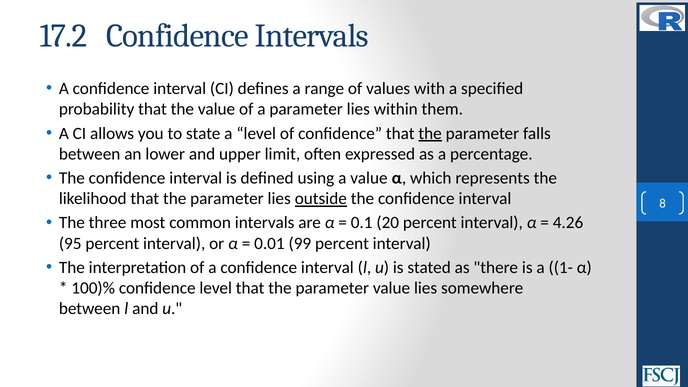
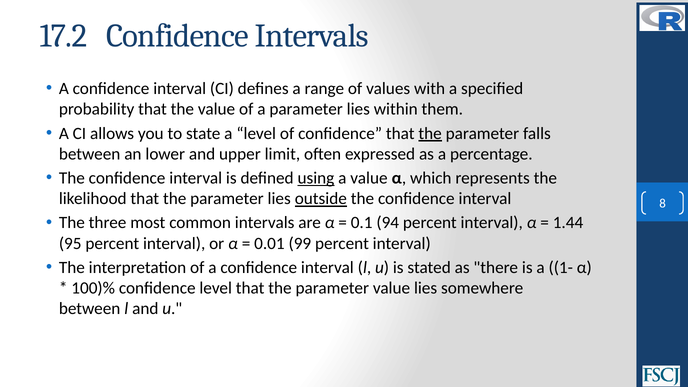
using underline: none -> present (316, 178)
20: 20 -> 94 (388, 223)
4.26: 4.26 -> 1.44 (568, 223)
